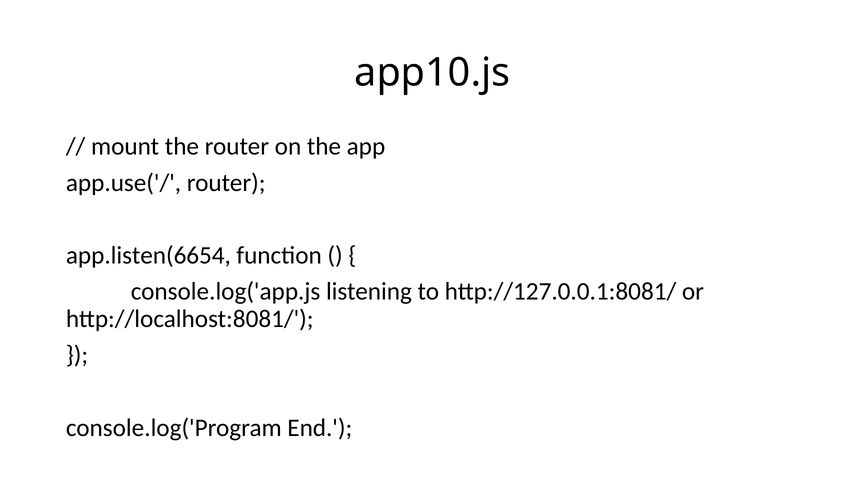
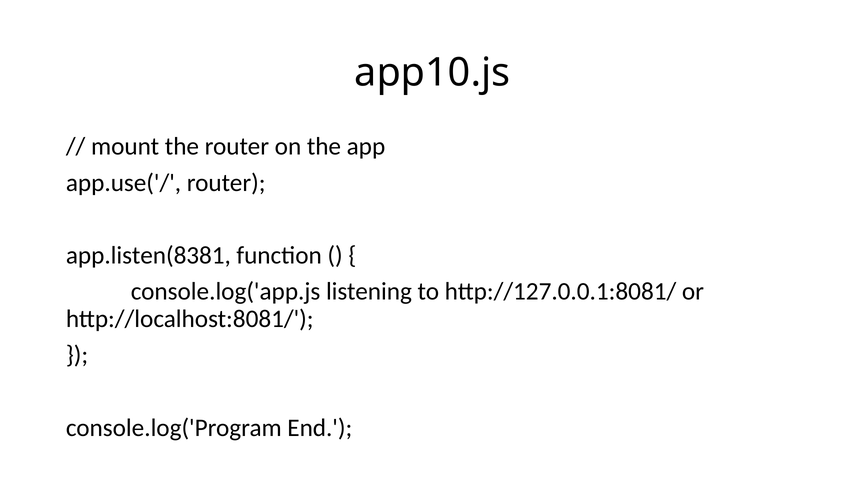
app.listen(6654: app.listen(6654 -> app.listen(8381 (148, 255)
